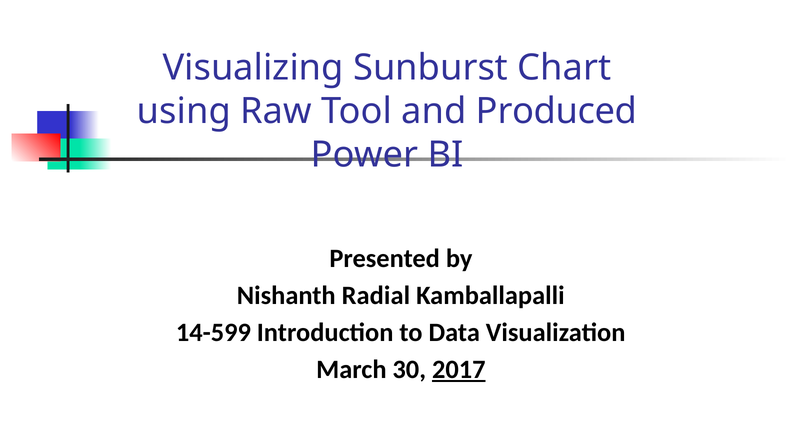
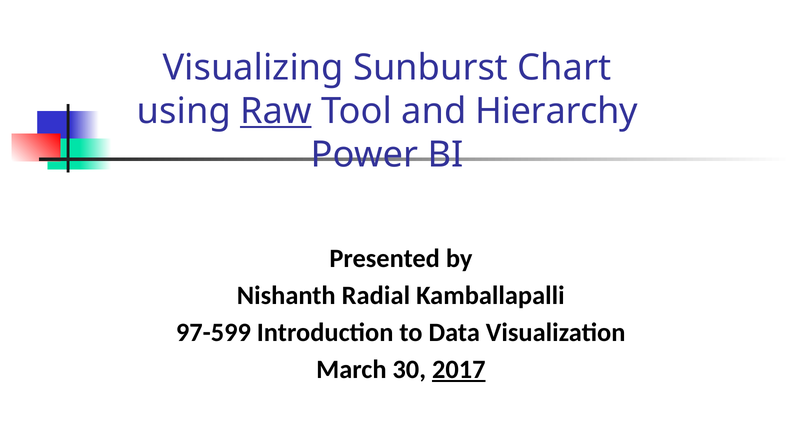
Raw underline: none -> present (276, 111)
Produced: Produced -> Hierarchy (557, 111)
14-599: 14-599 -> 97-599 (213, 332)
